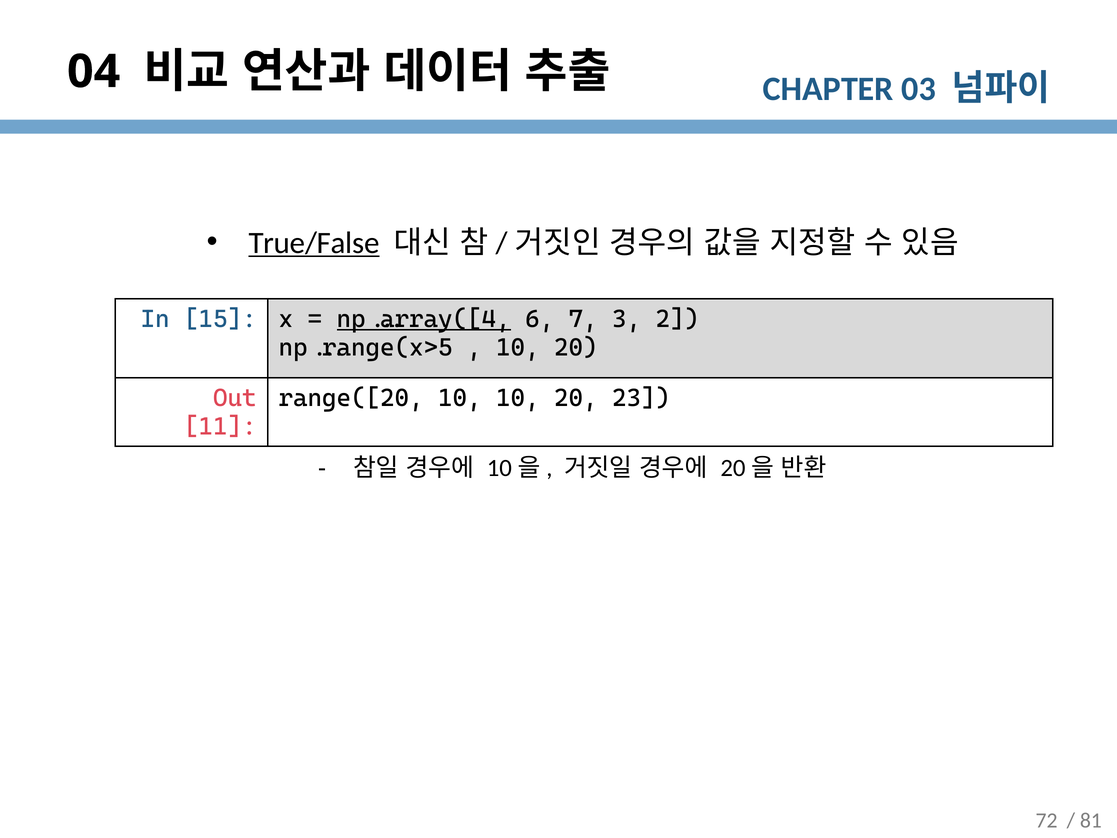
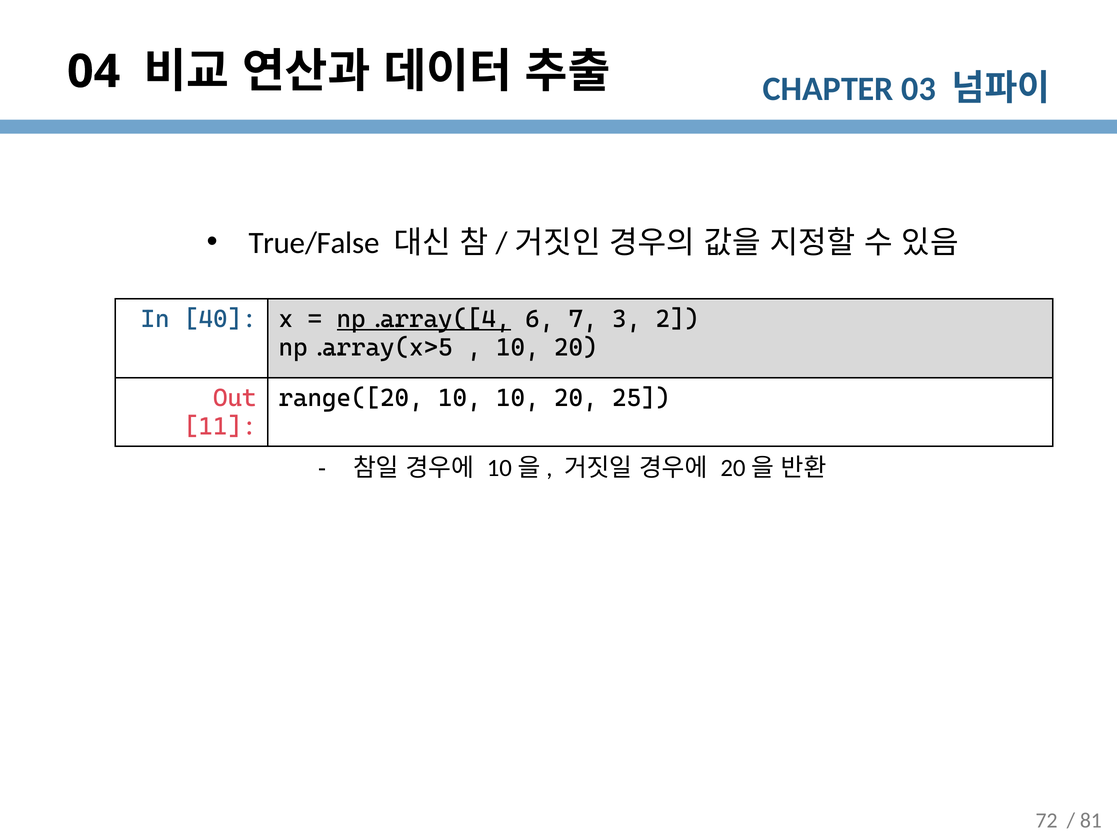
True/False underline: present -> none (314, 243)
15: 15 -> 40 (220, 319)
np.range(x>5: np.range(x>5 -> np.array(x>5 (366, 347)
23: 23 -> 25 (641, 398)
